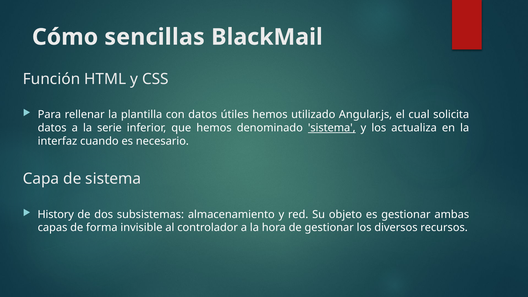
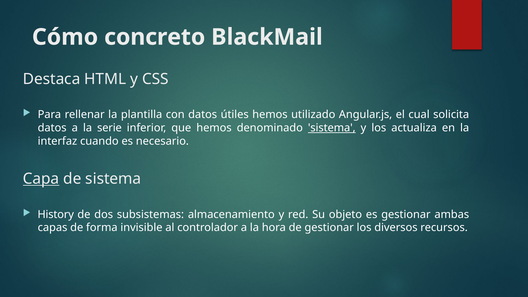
sencillas: sencillas -> concreto (155, 37)
Función: Función -> Destaca (52, 79)
Capa underline: none -> present (41, 179)
